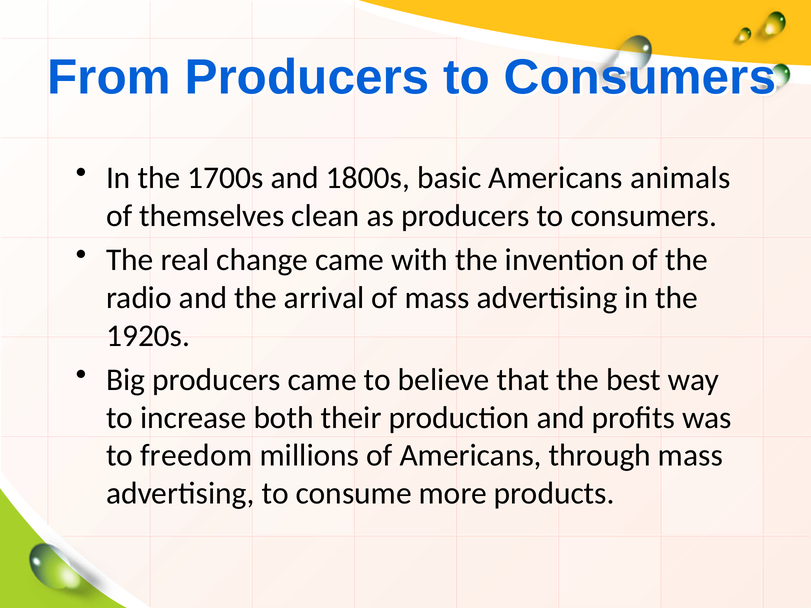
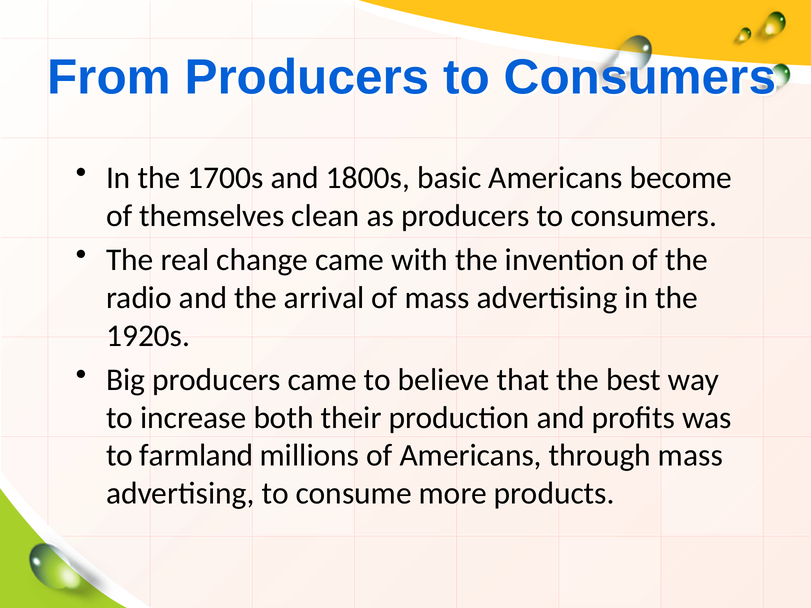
animals: animals -> become (681, 178)
freedom: freedom -> farmland (196, 456)
